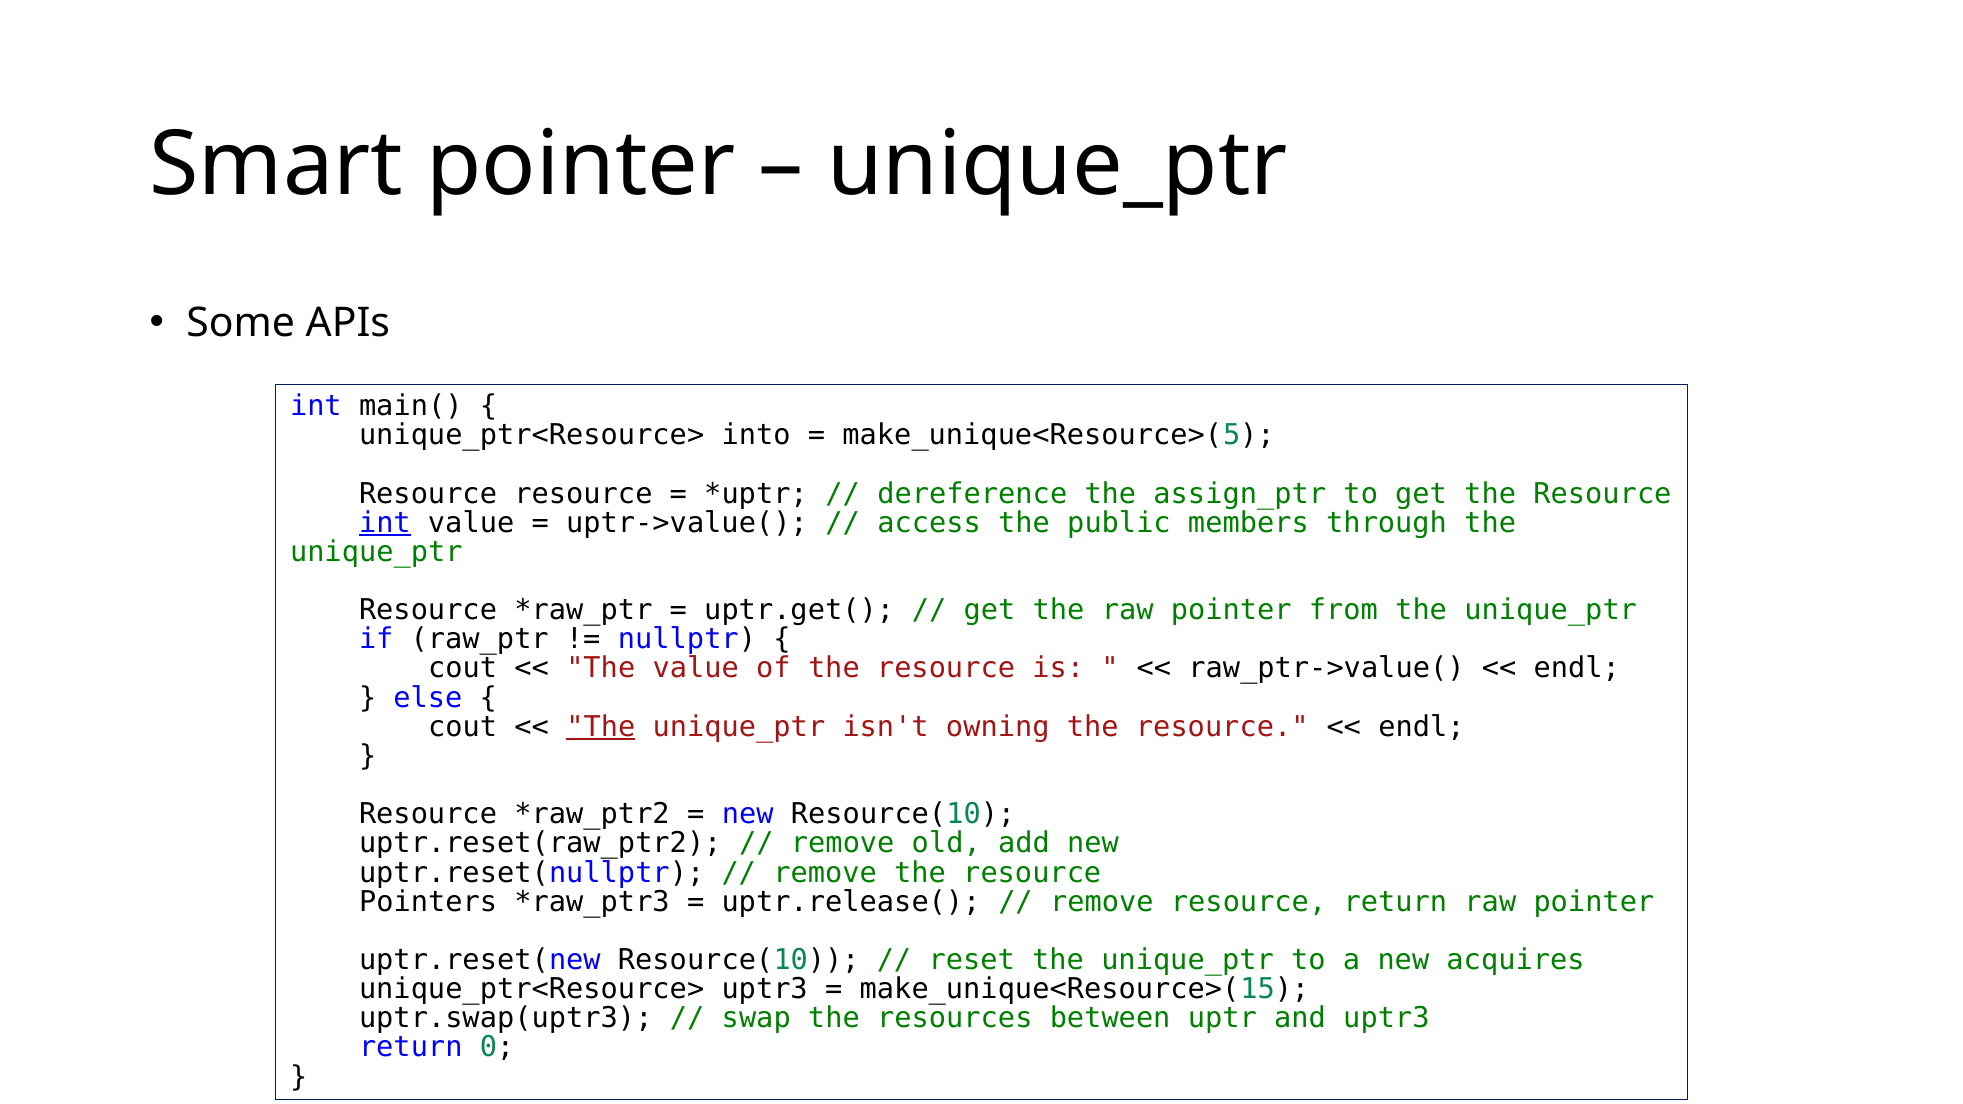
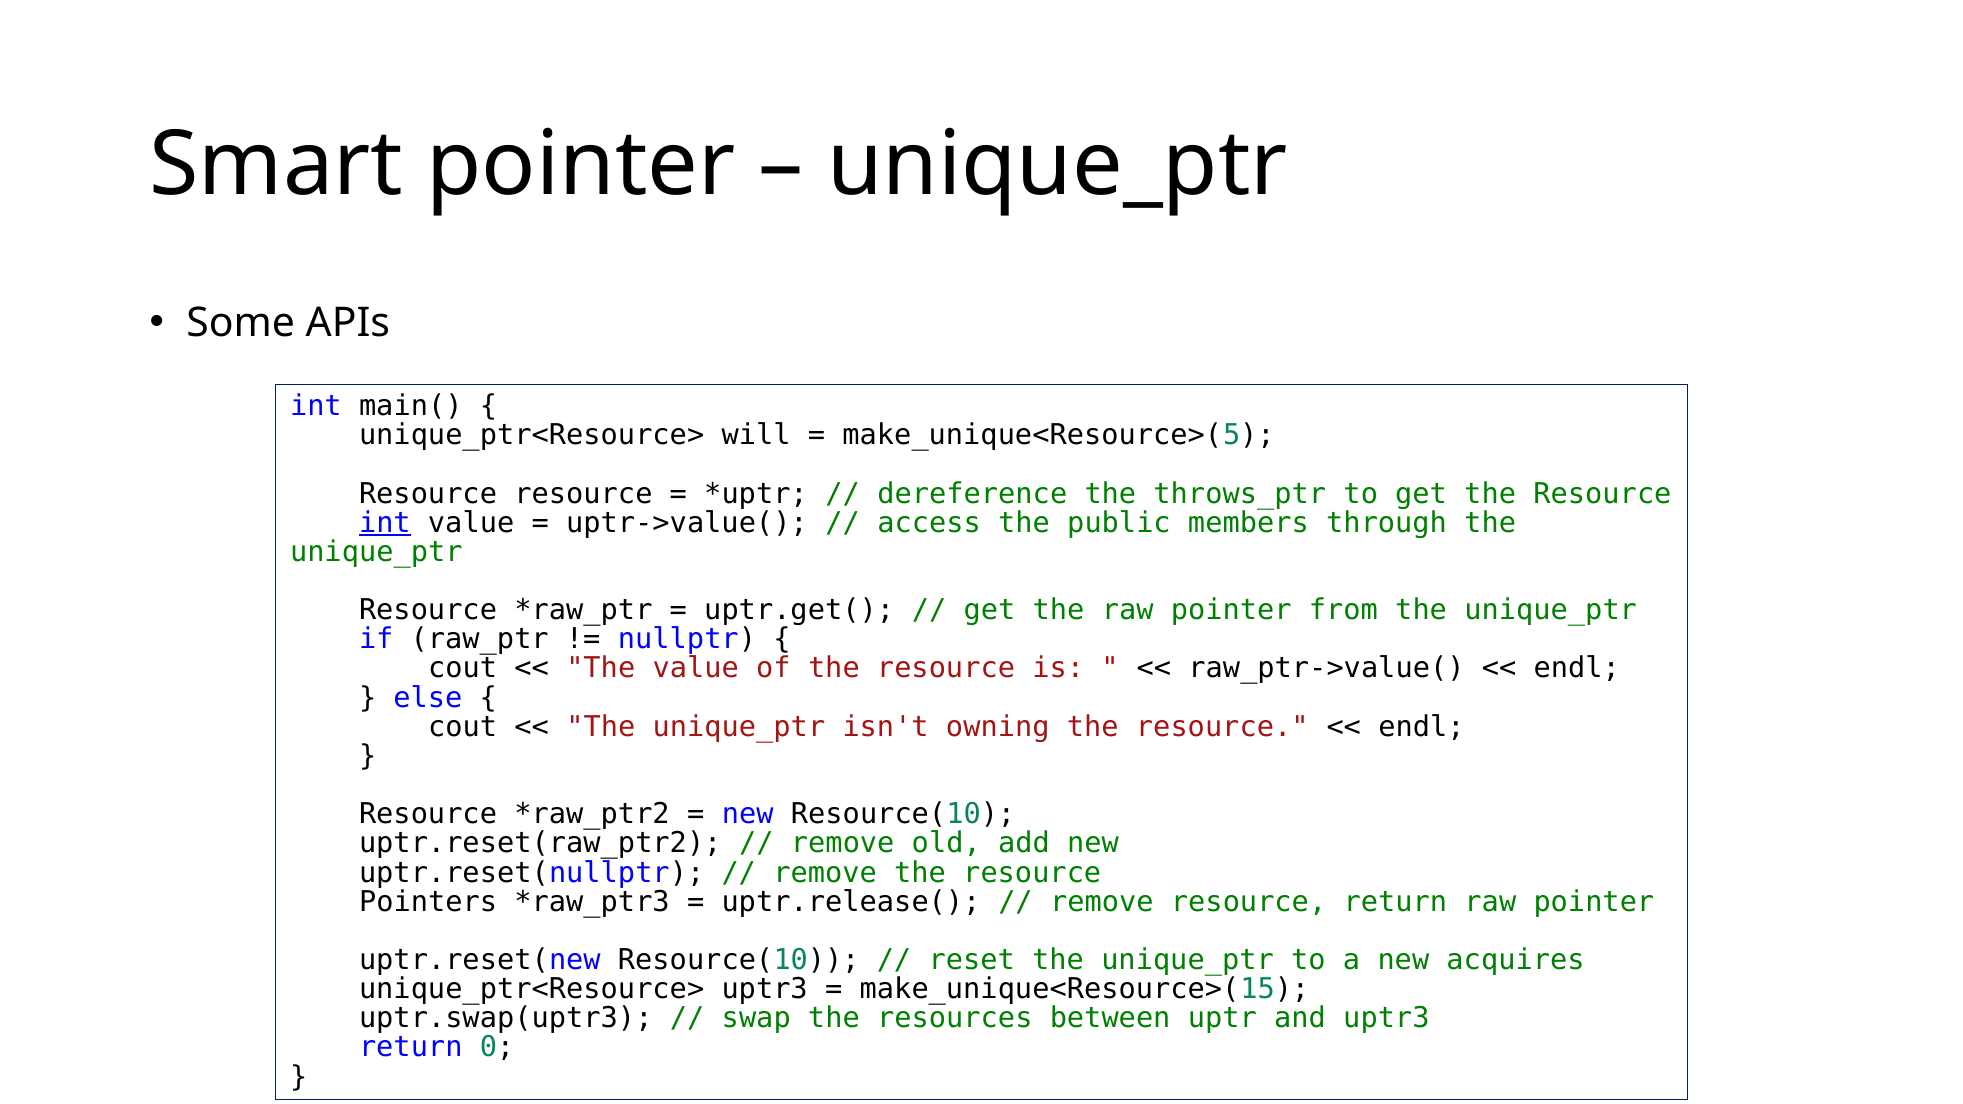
into: into -> will (756, 435)
assign_ptr: assign_ptr -> throws_ptr (1240, 494)
The underline: present -> none (601, 727)
